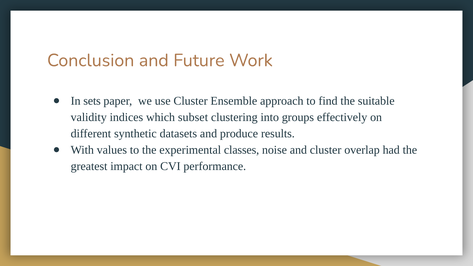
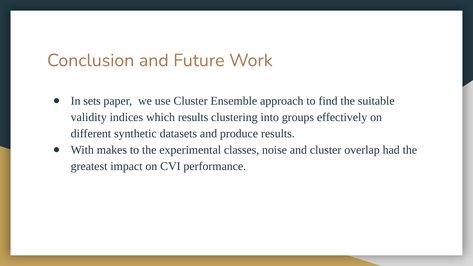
which subset: subset -> results (193, 117)
values: values -> makes (112, 150)
